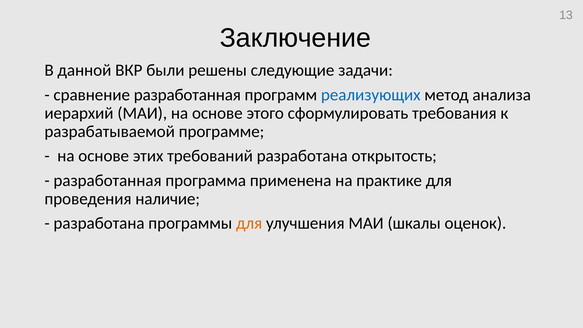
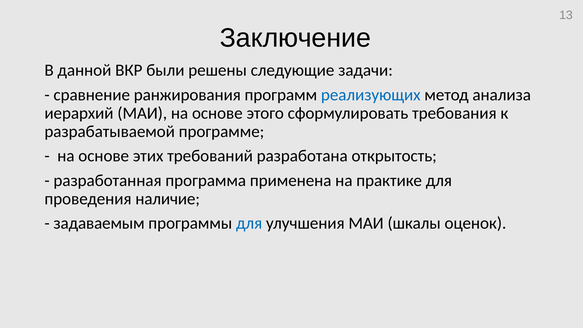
сравнение разработанная: разработанная -> ранжирования (187, 95)
разработана: разработана -> задаваемым (99, 223)
для colour: orange -> blue (249, 223)
